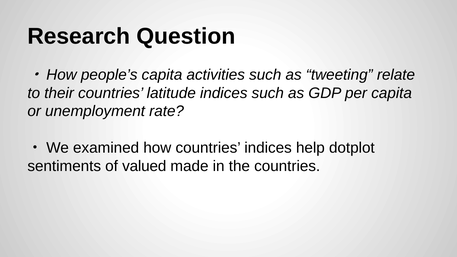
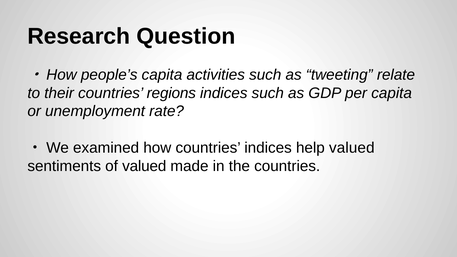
latitude: latitude -> regions (171, 93)
help dotplot: dotplot -> valued (352, 148)
